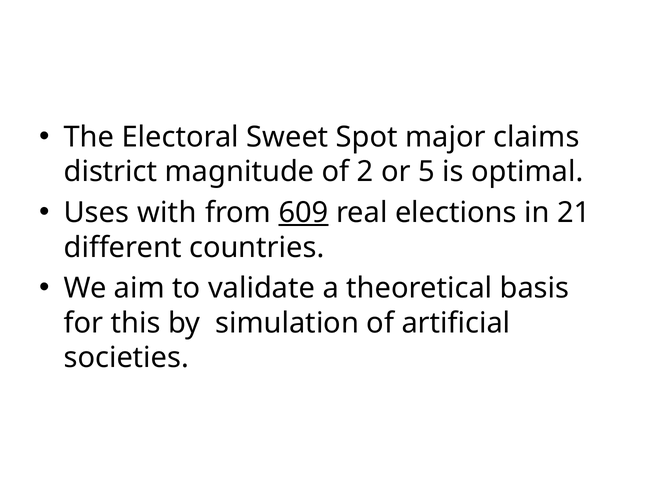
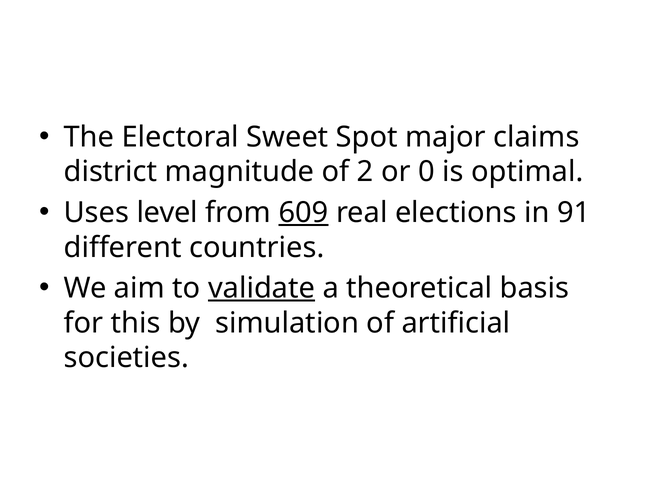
5: 5 -> 0 (426, 172)
with: with -> level (167, 212)
21: 21 -> 91 (574, 212)
validate underline: none -> present (262, 288)
